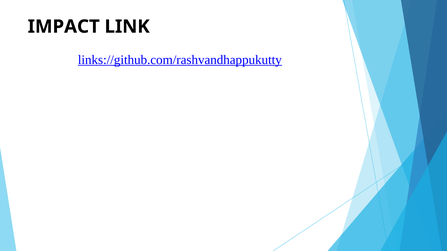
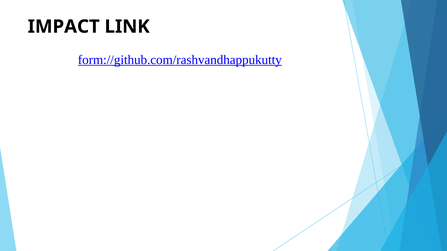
links://github.com/rashvandhappukutty: links://github.com/rashvandhappukutty -> form://github.com/rashvandhappukutty (180, 60)
